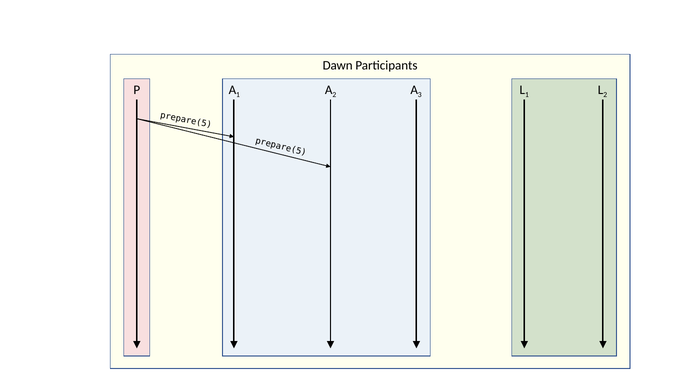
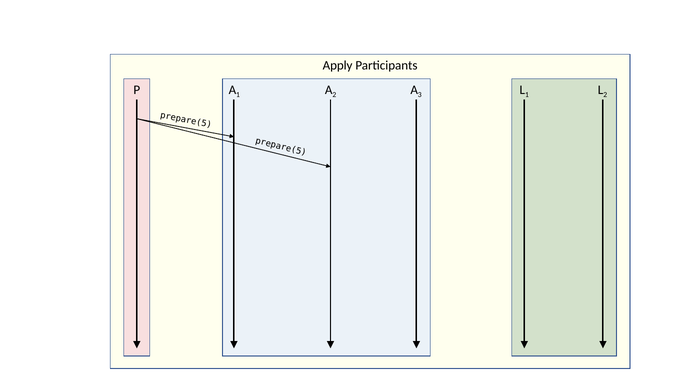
Dawn: Dawn -> Apply (338, 66)
